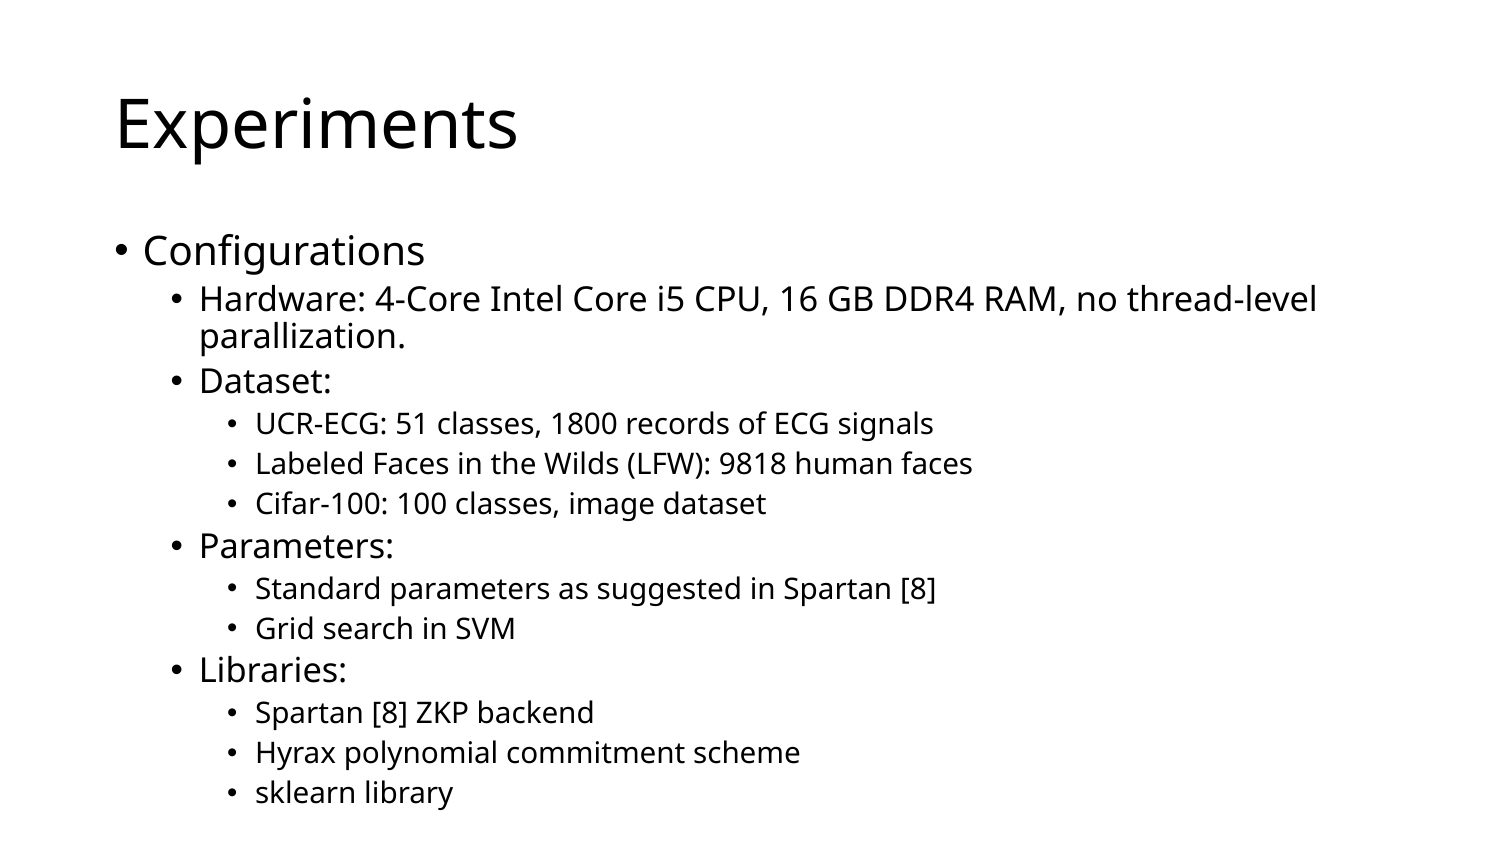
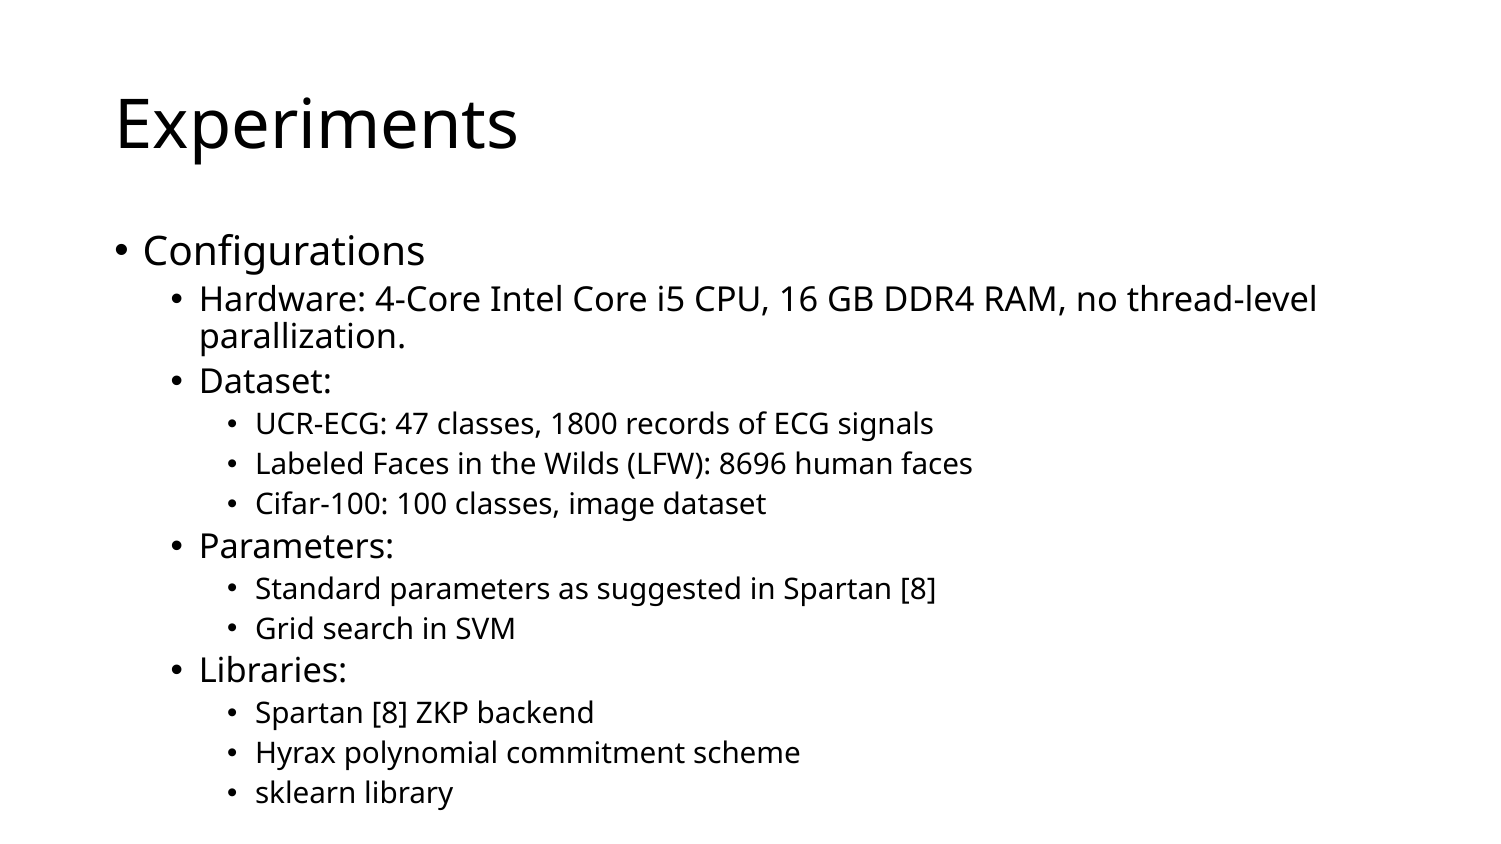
51: 51 -> 47 (412, 425)
9818: 9818 -> 8696 (753, 465)
